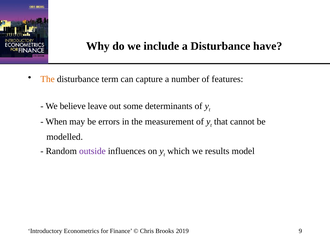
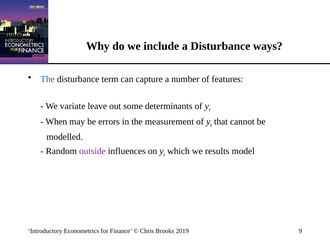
have: have -> ways (268, 46)
The colour: orange -> blue (48, 79)
believe: believe -> variate (73, 106)
